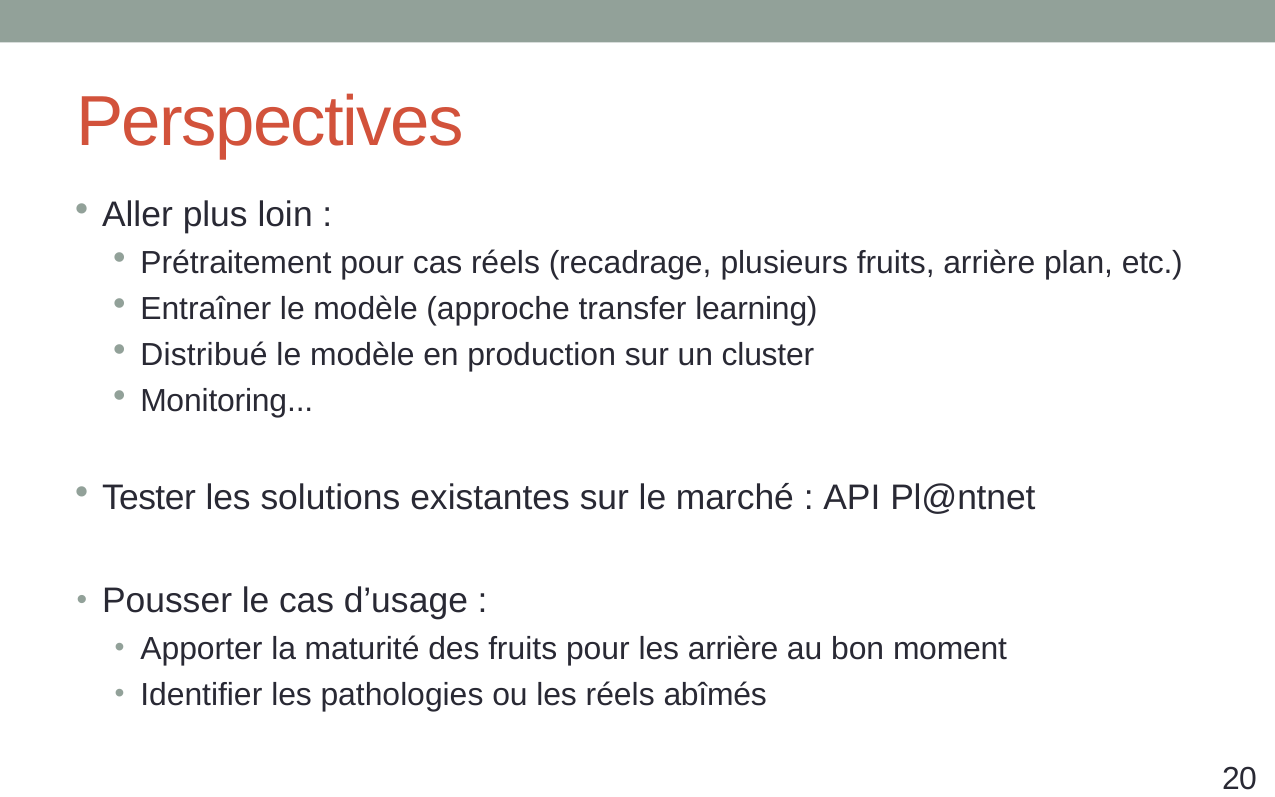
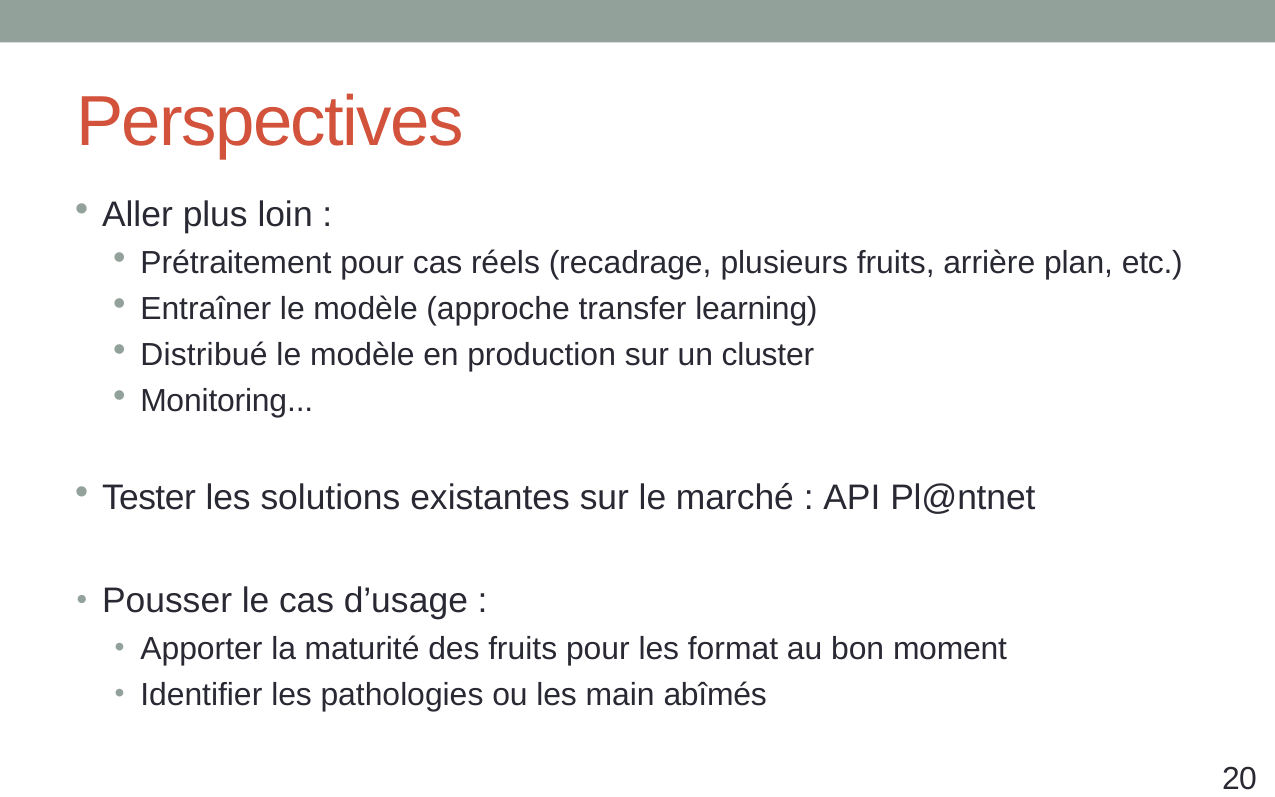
les arrière: arrière -> format (733, 649)
les réels: réels -> main (620, 695)
